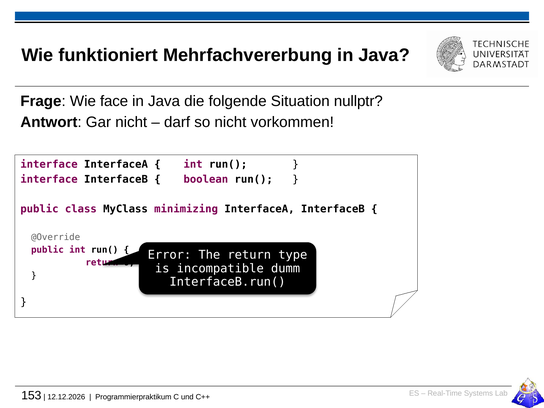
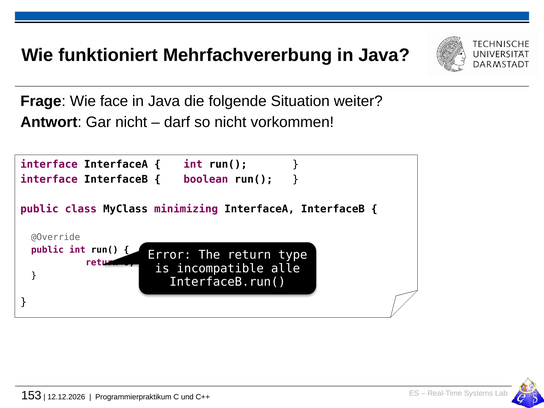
nullptr: nullptr -> weiter (358, 101)
dumm: dumm -> alle (286, 268)
